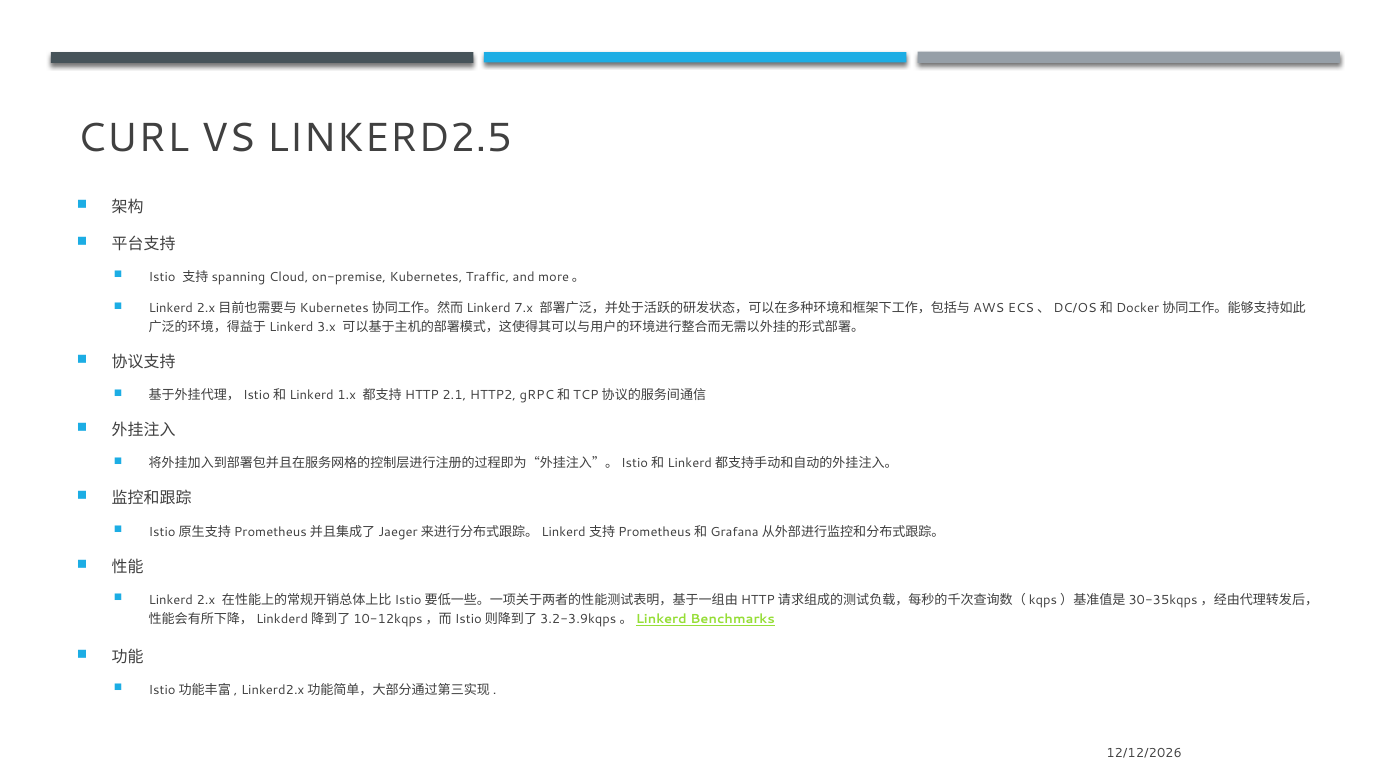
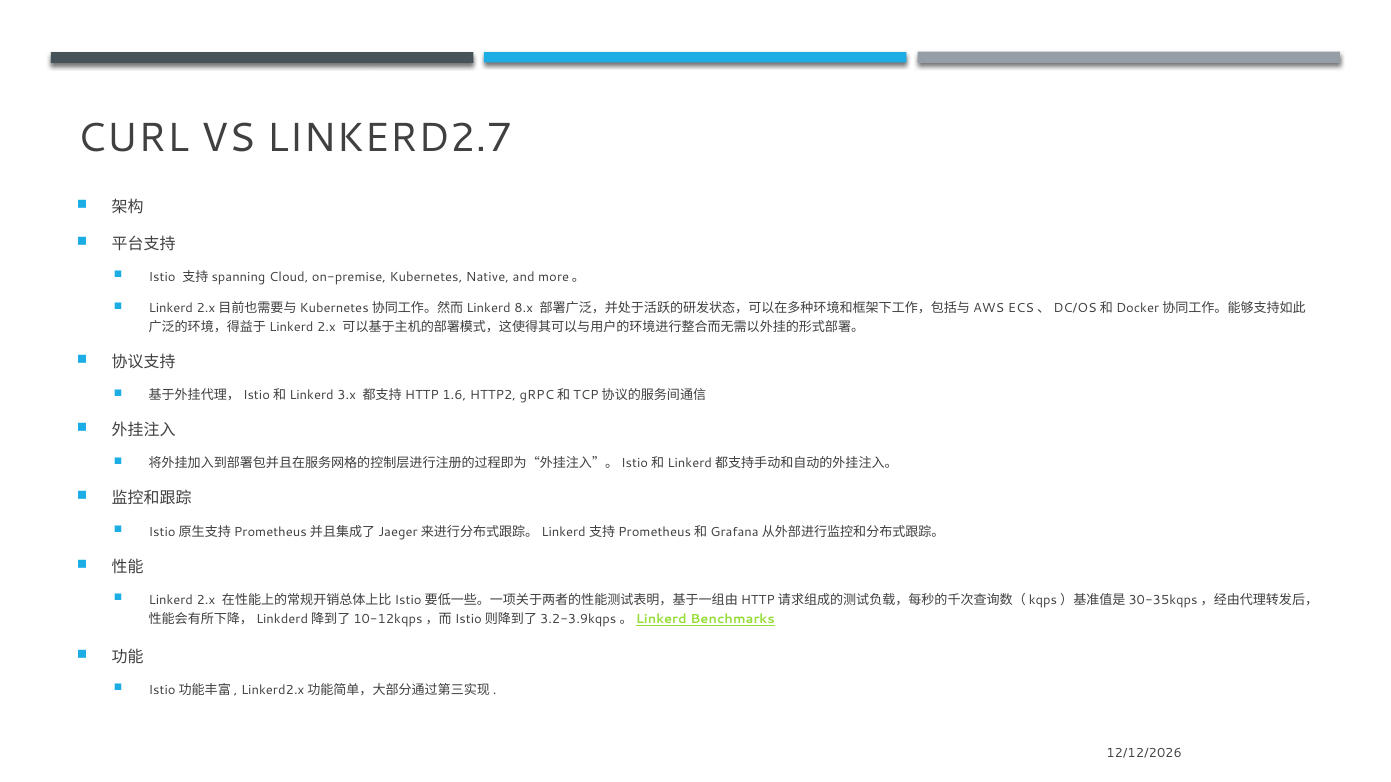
LINKERD2.5: LINKERD2.5 -> LINKERD2.7 (389, 138)
Traffic: Traffic -> Native (487, 277)
7.x: 7.x -> 8.x (524, 309)
3.x: 3.x -> 2.x (326, 328)
1.x: 1.x -> 3.x (347, 396)
2.1: 2.1 -> 1.6 (454, 396)
